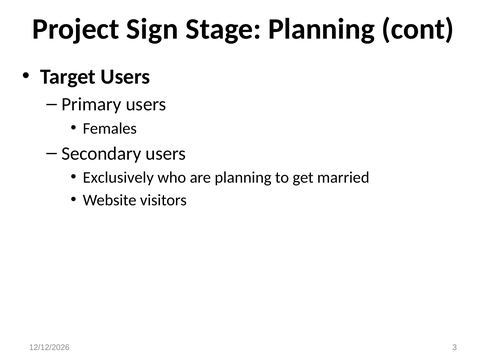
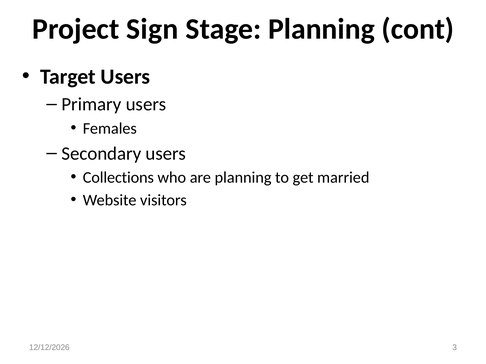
Exclusively: Exclusively -> Collections (118, 178)
